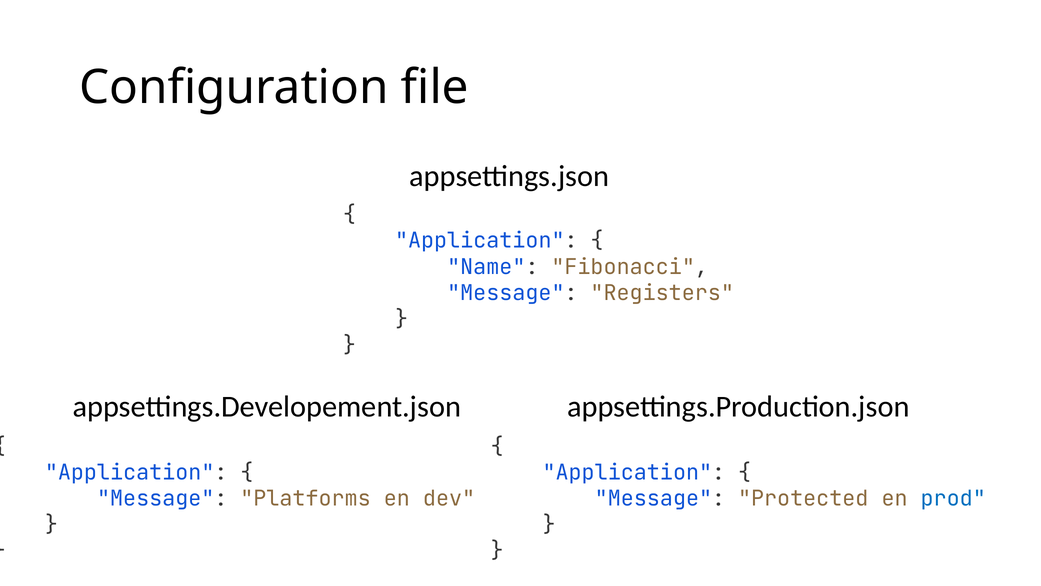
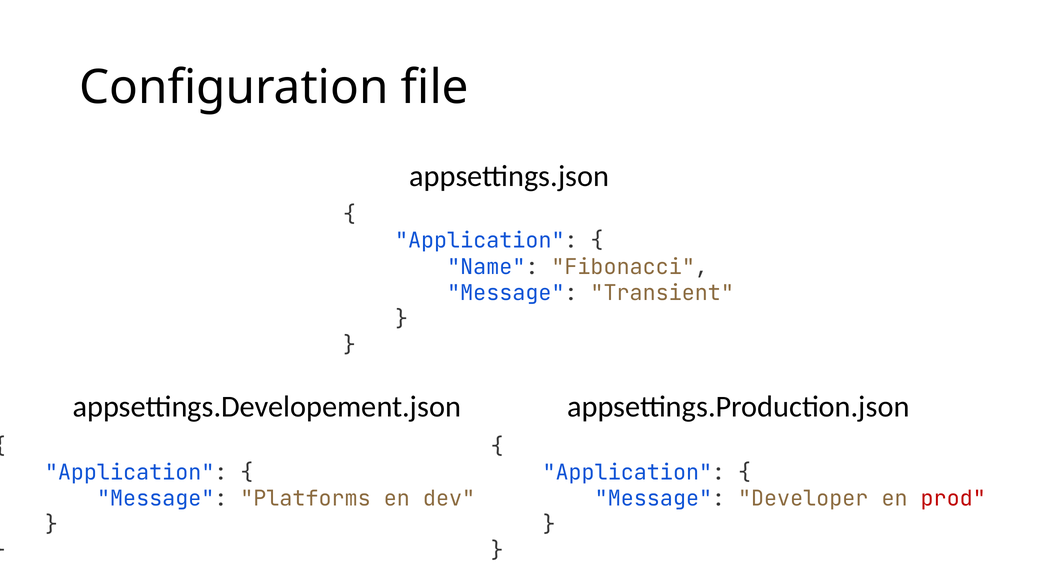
Registers: Registers -> Transient (662, 293)
Protected: Protected -> Developer (803, 498)
prod colour: blue -> red (953, 498)
